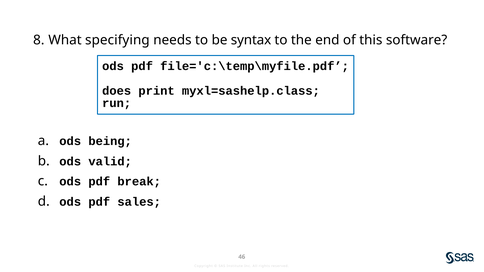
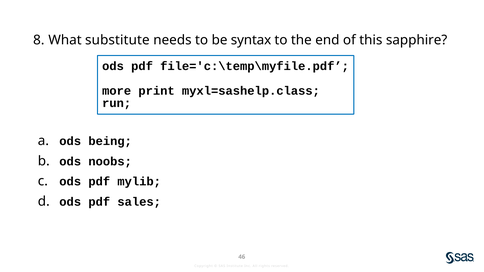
specifying: specifying -> substitute (117, 40)
software: software -> sapphire (417, 40)
does: does -> more (117, 91)
valid: valid -> noobs (110, 162)
break: break -> mylib (139, 182)
